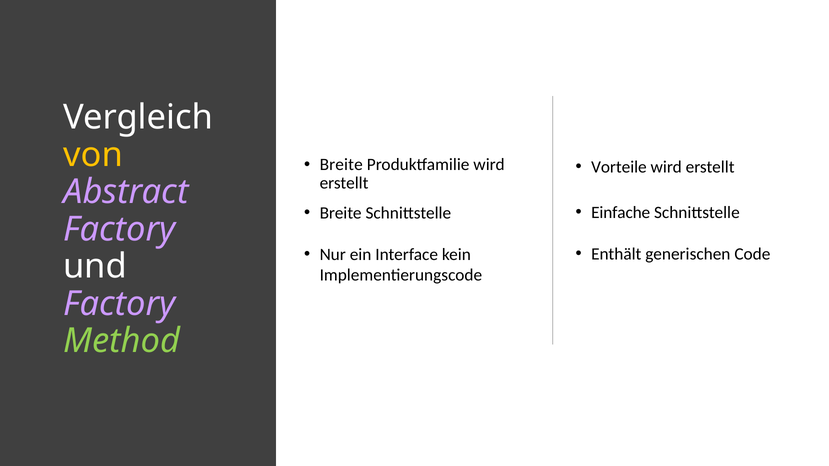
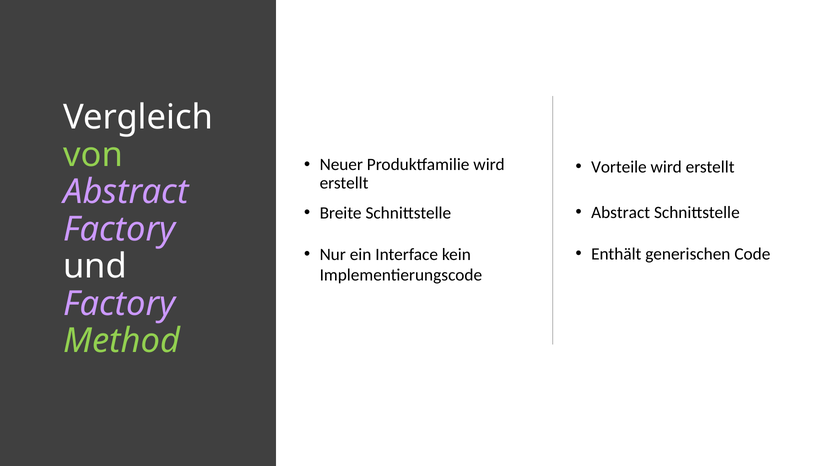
von colour: yellow -> light green (93, 155)
Breite: Breite -> Neuer (341, 165)
Einfache: Einfache -> Abstract (621, 213)
